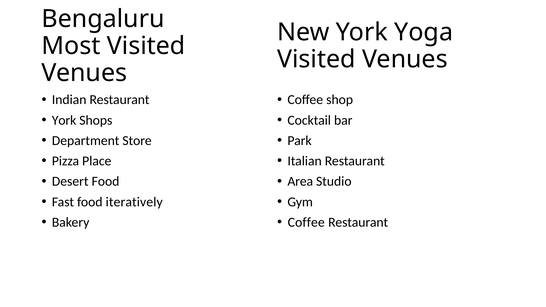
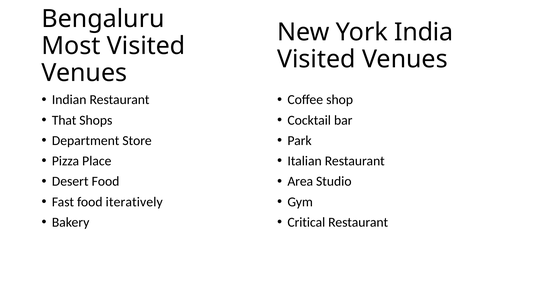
Yoga: Yoga -> India (424, 32)
York: York -> That (64, 120)
Coffee: Coffee -> Critical (306, 222)
